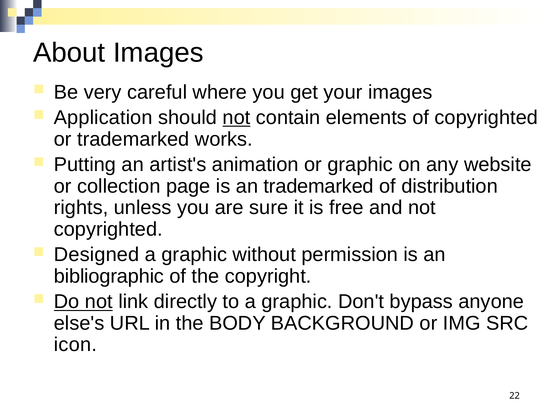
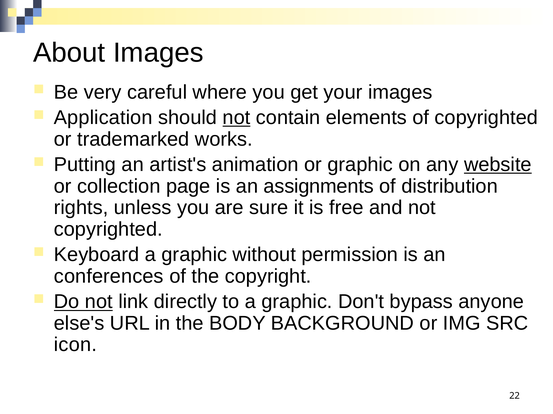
website underline: none -> present (498, 165)
an trademarked: trademarked -> assignments (319, 186)
Designed: Designed -> Keyboard (97, 255)
bibliographic: bibliographic -> conferences (109, 277)
